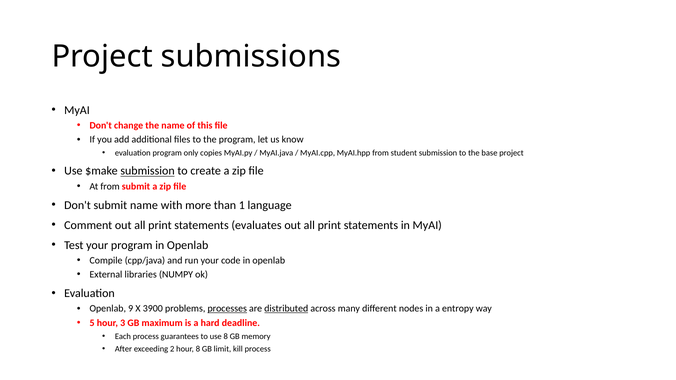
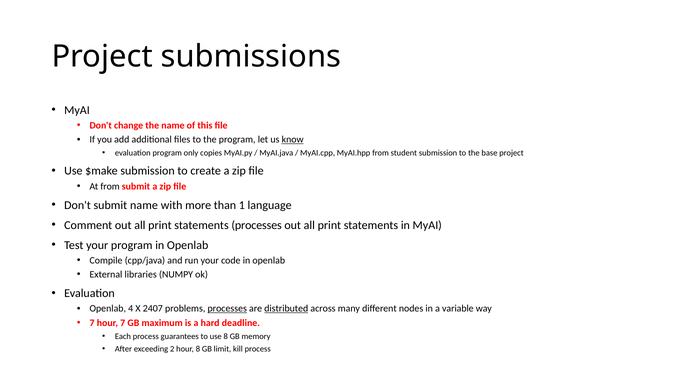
know underline: none -> present (293, 140)
submission underline: present -> none (148, 171)
statements evaluates: evaluates -> processes (257, 225)
9: 9 -> 4 (131, 309)
3900: 3900 -> 2407 (153, 309)
entropy: entropy -> variable (458, 309)
5: 5 -> 7 (92, 323)
hour 3: 3 -> 7 (123, 323)
